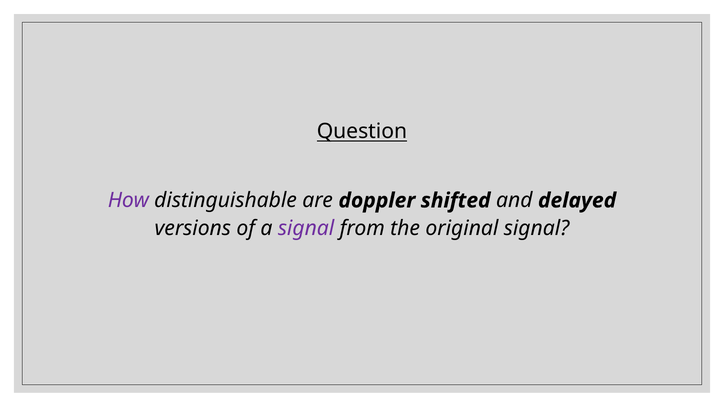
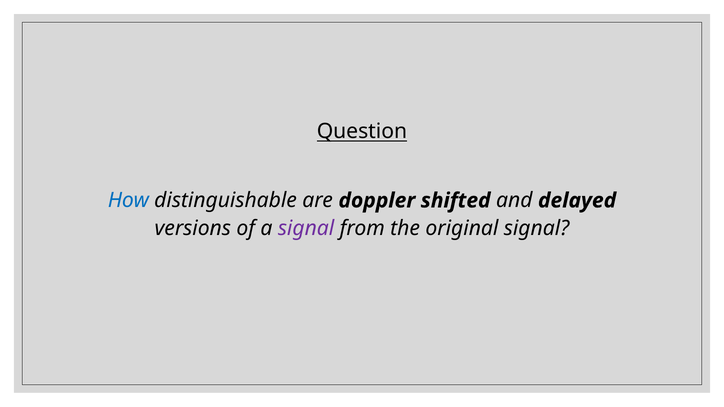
How colour: purple -> blue (128, 201)
